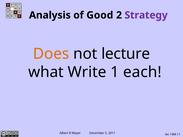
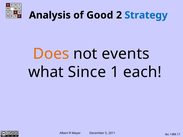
Strategy colour: purple -> blue (146, 15)
lecture: lecture -> events (126, 54)
Write: Write -> Since (87, 72)
